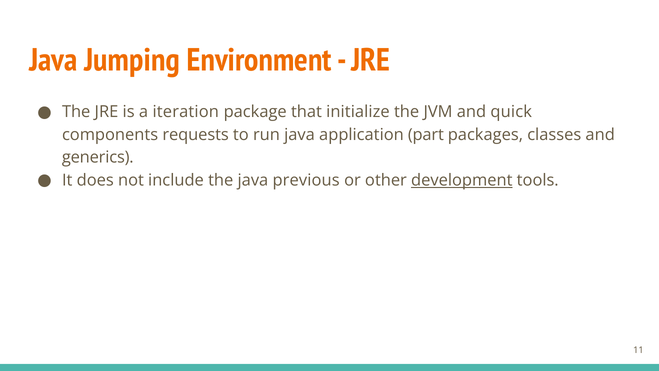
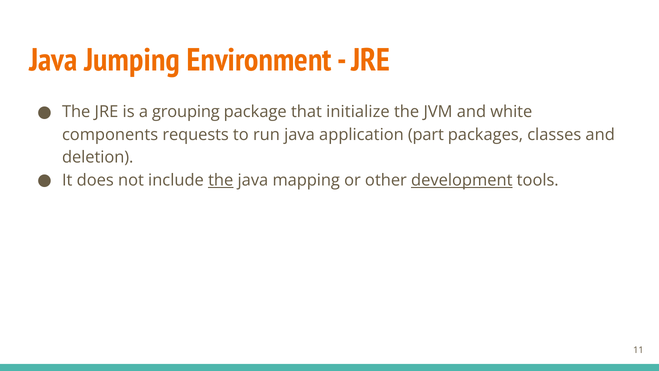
iteration: iteration -> grouping (186, 112)
quick: quick -> white (511, 112)
generics: generics -> deletion (98, 157)
the underline: none -> present (221, 180)
previous: previous -> mapping (306, 180)
